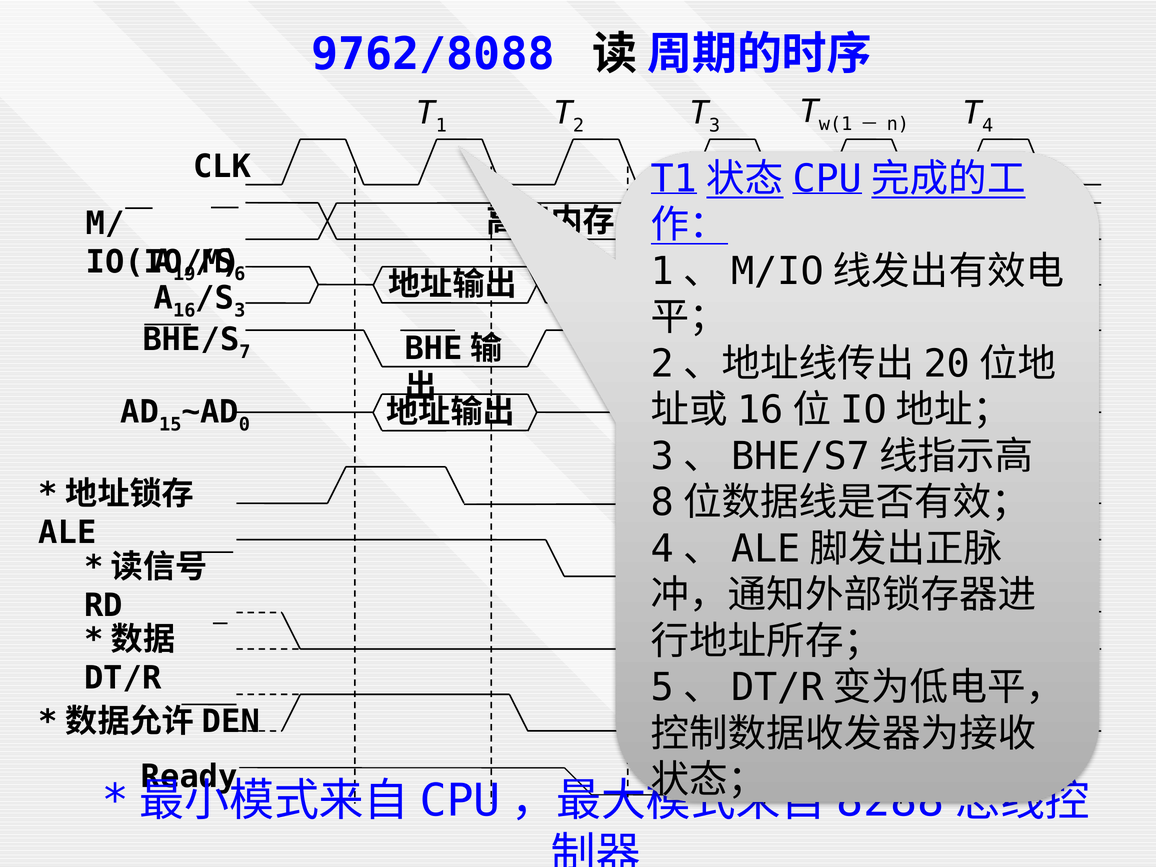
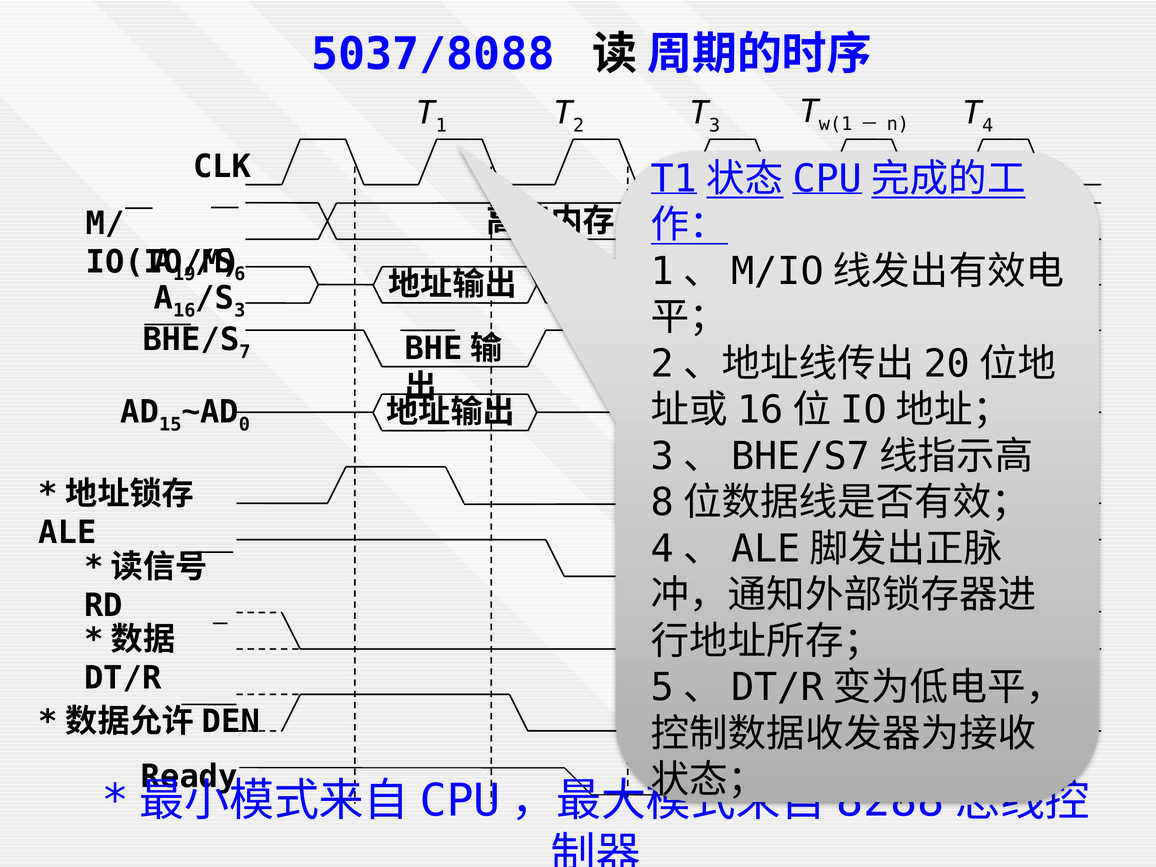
9762/8088: 9762/8088 -> 5037/8088 (433, 54)
